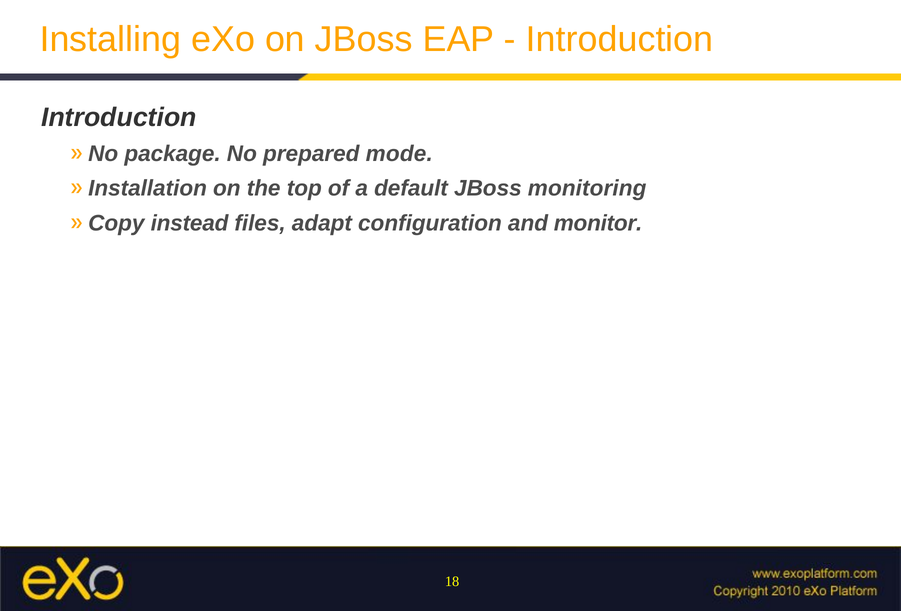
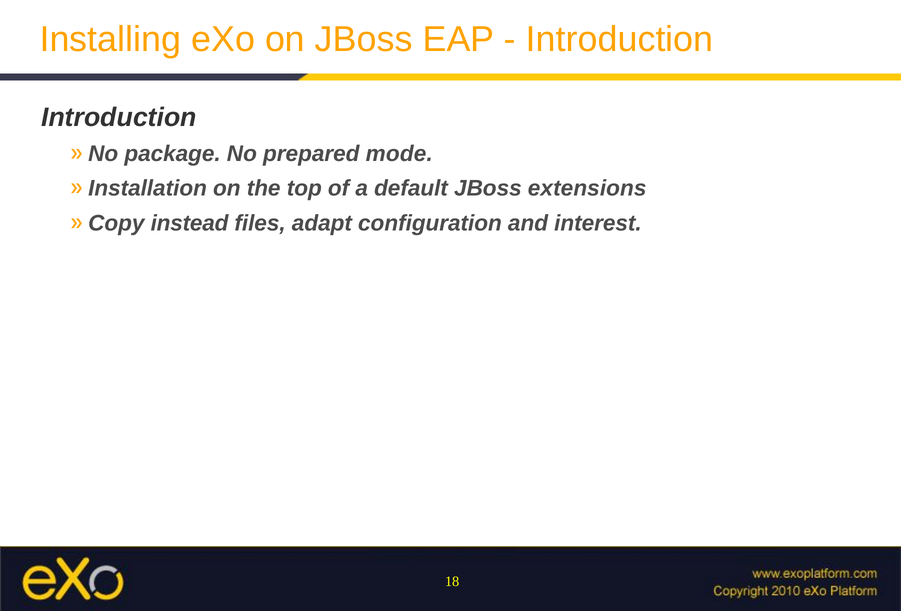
monitoring: monitoring -> extensions (587, 188)
monitor: monitor -> interest (598, 223)
